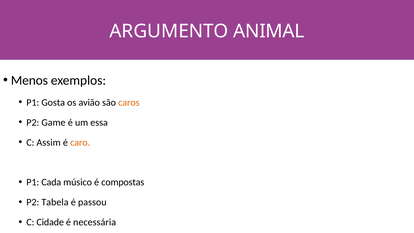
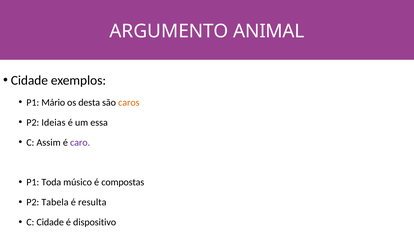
Menos: Menos -> Cidade (29, 81)
Gosta: Gosta -> Mário (53, 102)
avião: avião -> desta (89, 102)
Game: Game -> Ideias (53, 122)
caro colour: orange -> purple (80, 142)
Cada: Cada -> Toda (51, 182)
passou: passou -> resulta (92, 202)
necessária: necessária -> dispositivo (95, 222)
